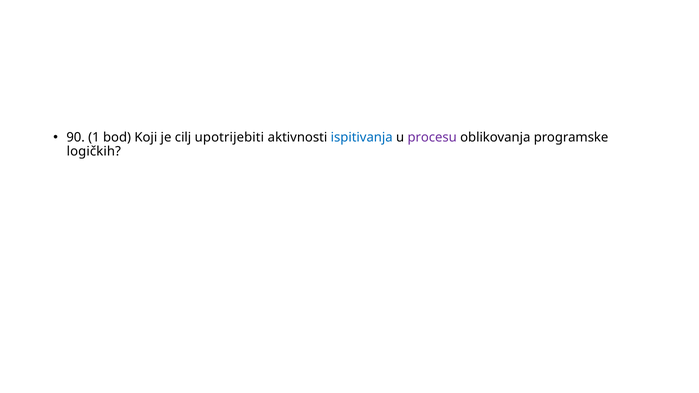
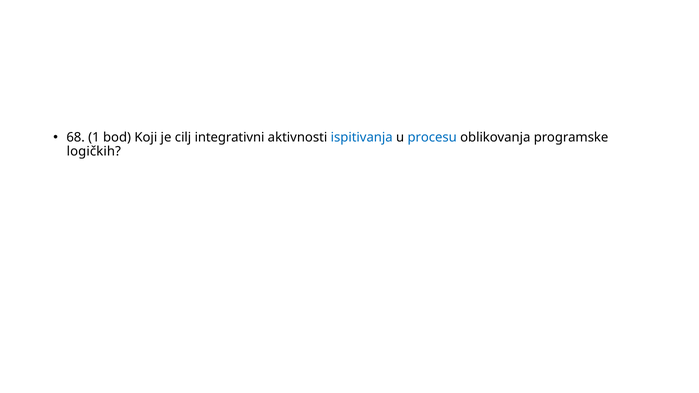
90: 90 -> 68 (76, 137)
upotrijebiti: upotrijebiti -> integrativni (230, 137)
procesu colour: purple -> blue (432, 137)
